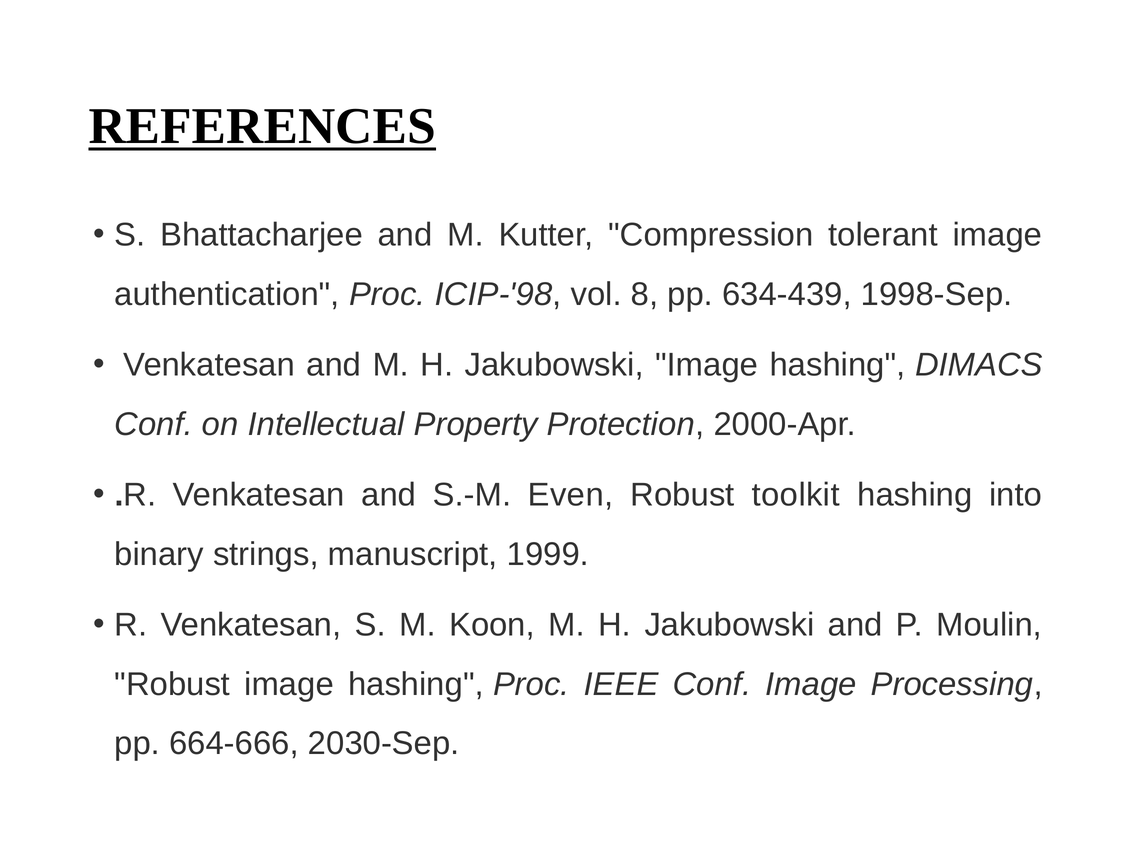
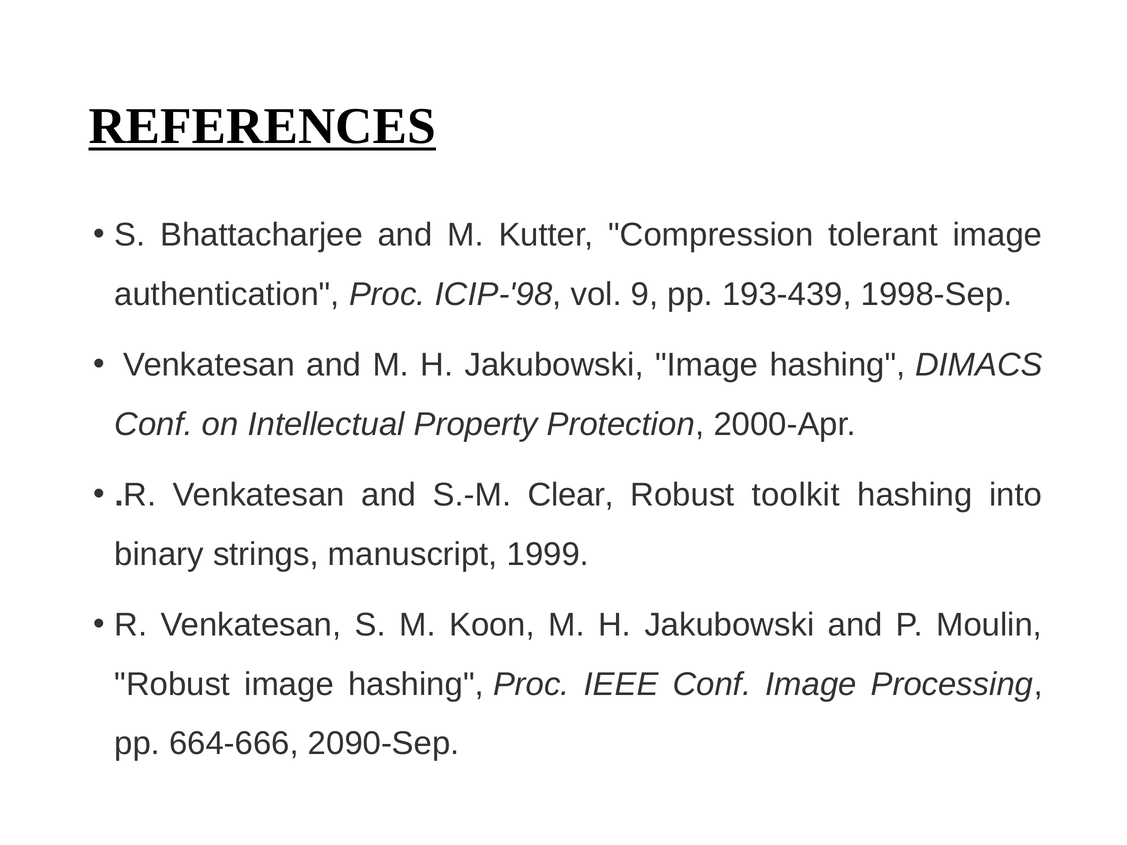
8: 8 -> 9 (645, 294)
634-439: 634-439 -> 193-439 (787, 294)
Even: Even -> Clear (571, 495)
2030-Sep: 2030-Sep -> 2090-Sep (384, 744)
